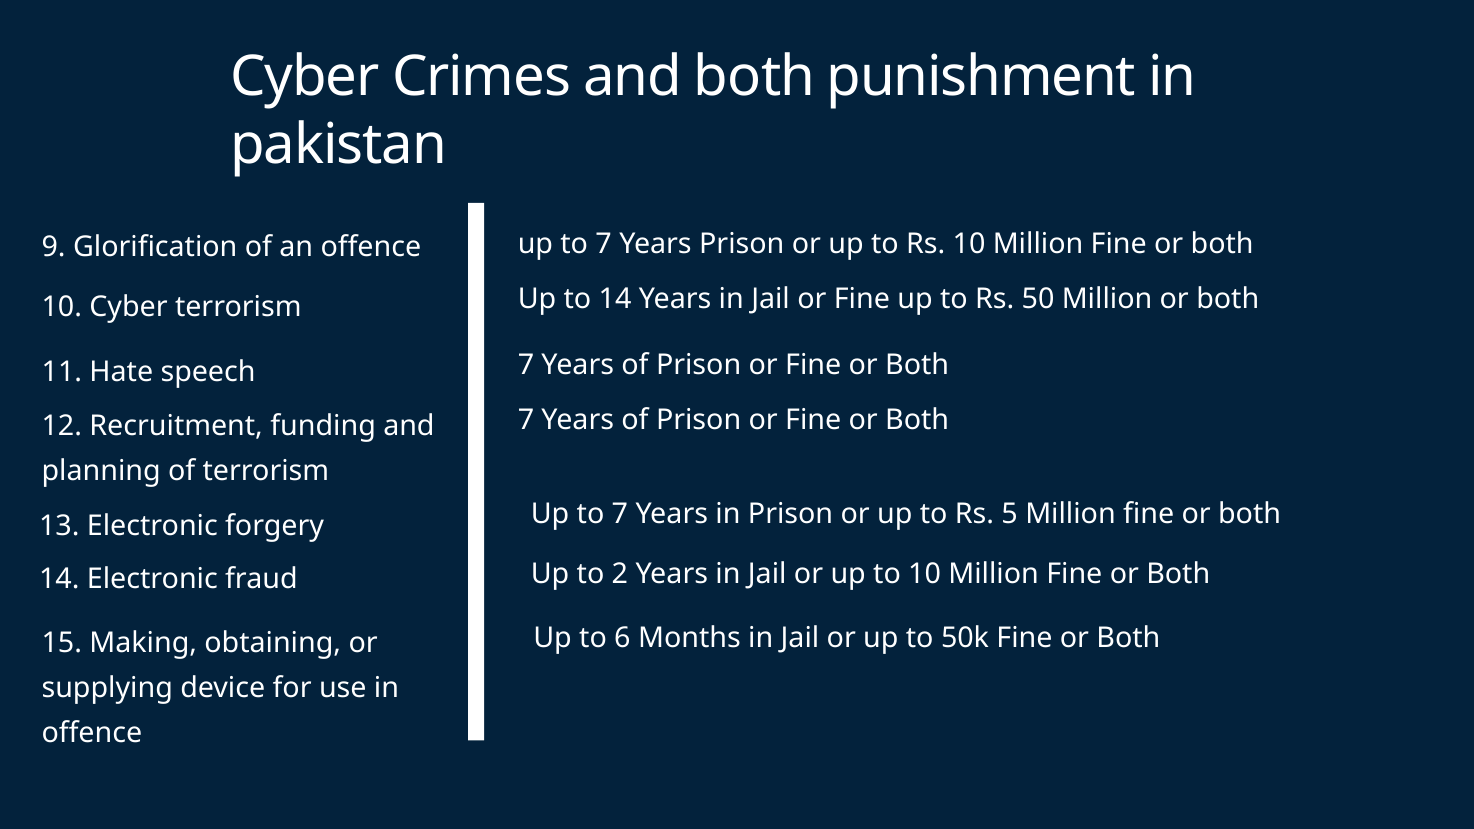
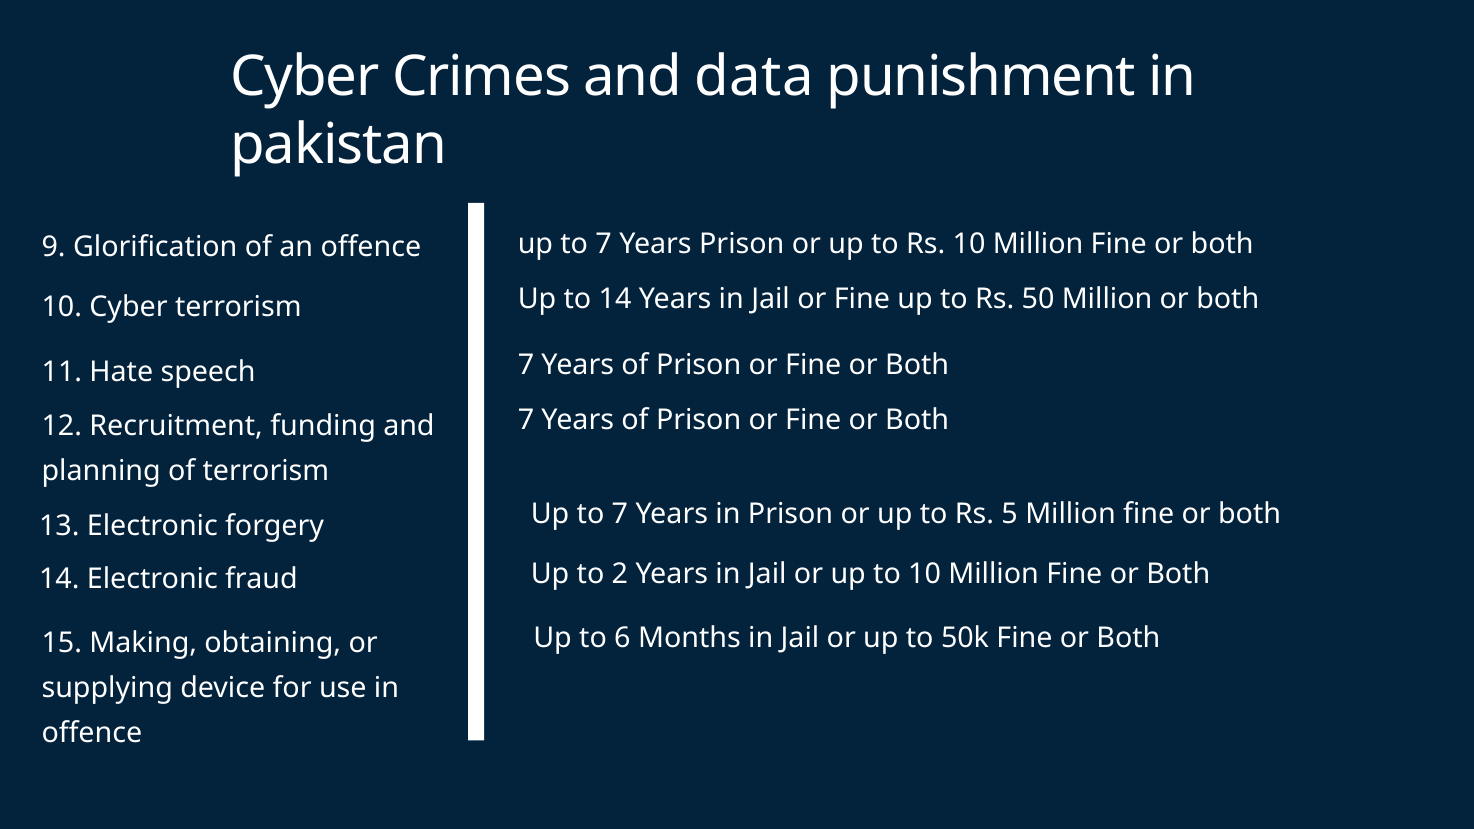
and both: both -> data (754, 77)
